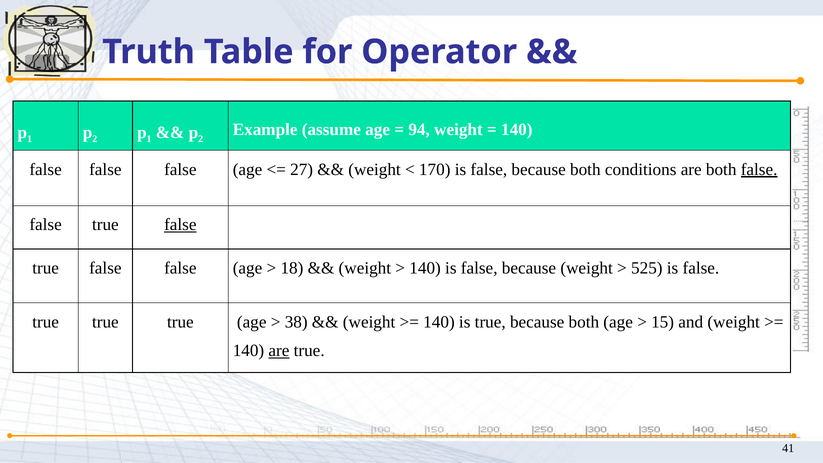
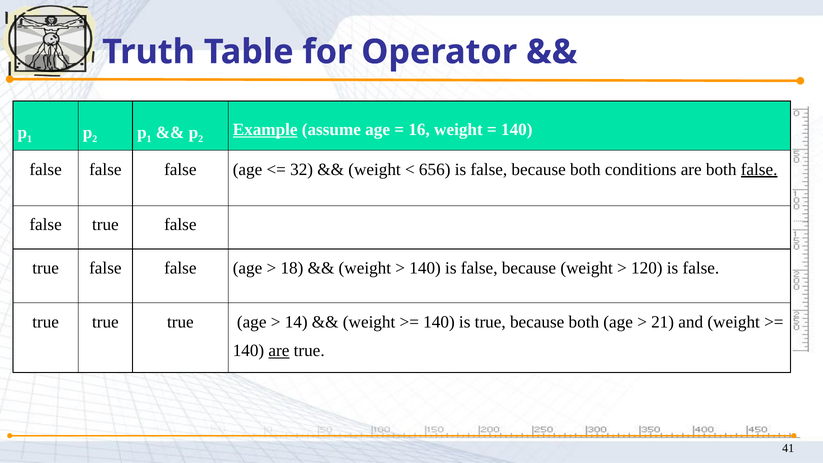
Example underline: none -> present (265, 130)
94: 94 -> 16 (419, 130)
27: 27 -> 32 (302, 169)
170: 170 -> 656 (435, 169)
false underline: present -> none (180, 225)
525: 525 -> 120 (647, 268)
38: 38 -> 14 (296, 322)
15: 15 -> 21 (663, 322)
